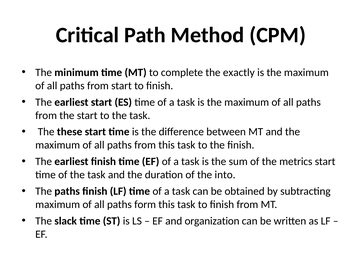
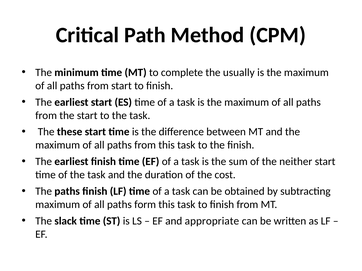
exactly: exactly -> usually (239, 73)
metrics: metrics -> neither (296, 162)
into: into -> cost (225, 175)
organization: organization -> appropriate (212, 221)
